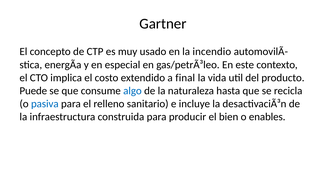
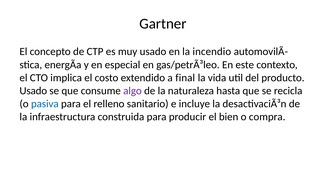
Puede: Puede -> Usado (33, 91)
algo colour: blue -> purple (132, 91)
enables: enables -> compra (267, 117)
